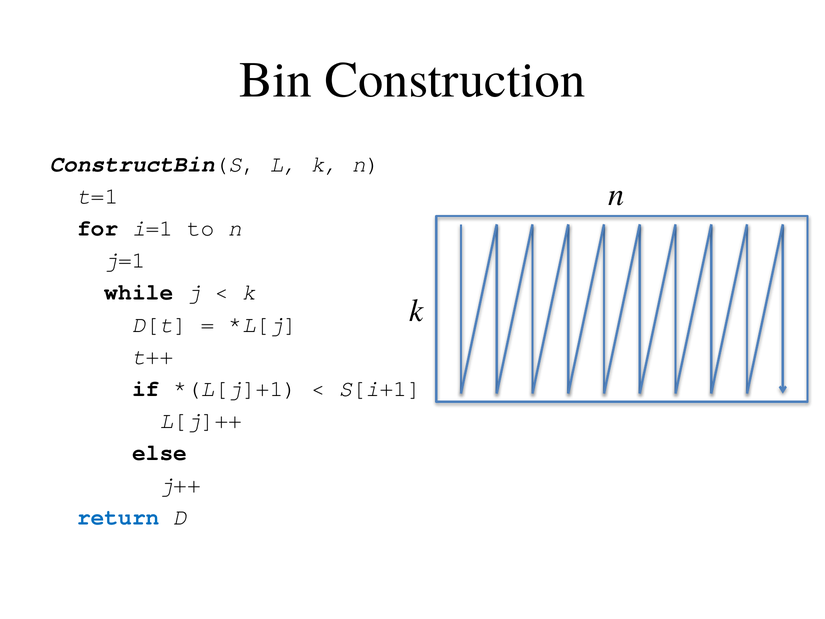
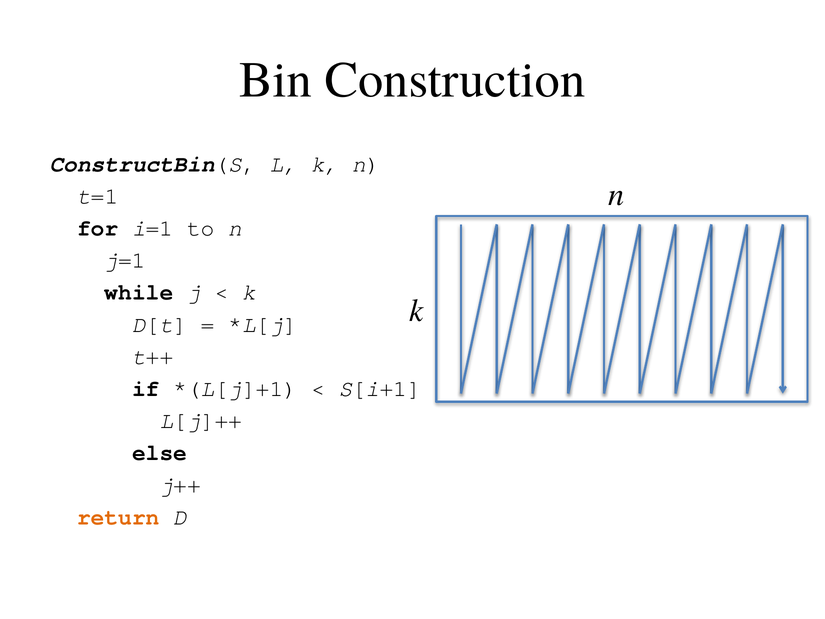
return colour: blue -> orange (118, 517)
